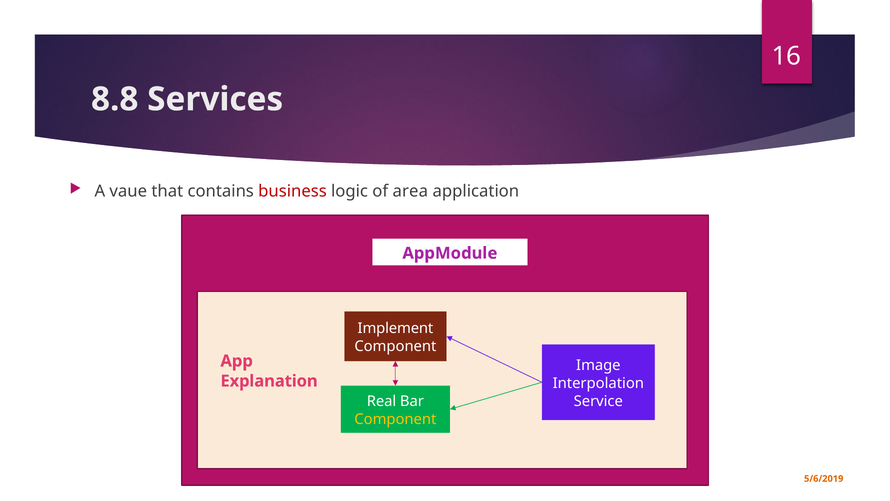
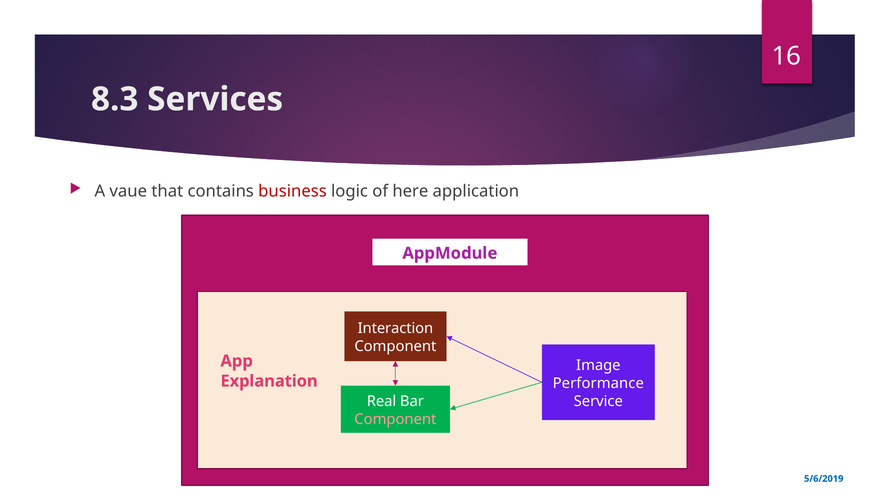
8.8: 8.8 -> 8.3 (115, 99)
area: area -> here (410, 191)
Implement: Implement -> Interaction (395, 328)
Interpolation: Interpolation -> Performance (598, 383)
Component colour: yellow -> pink (395, 419)
5/6/2019 colour: orange -> blue (824, 478)
